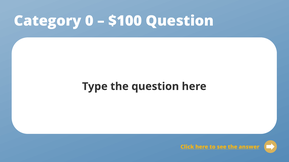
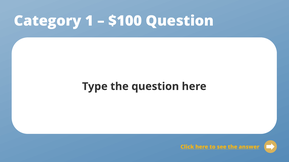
0: 0 -> 1 (89, 21)
